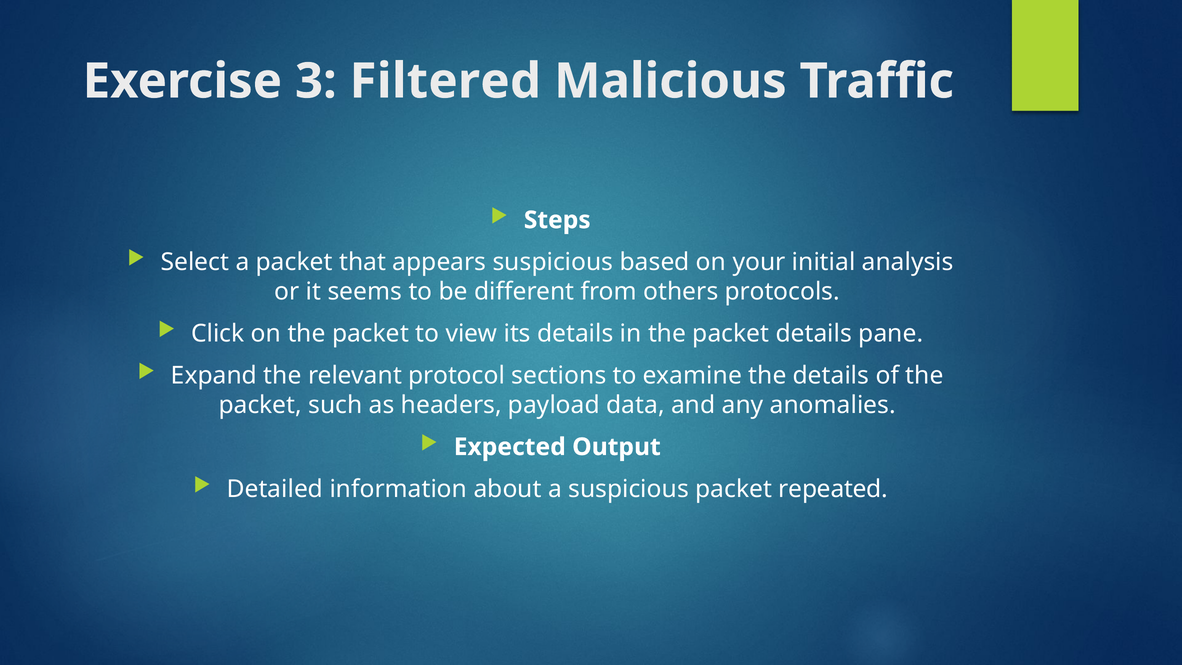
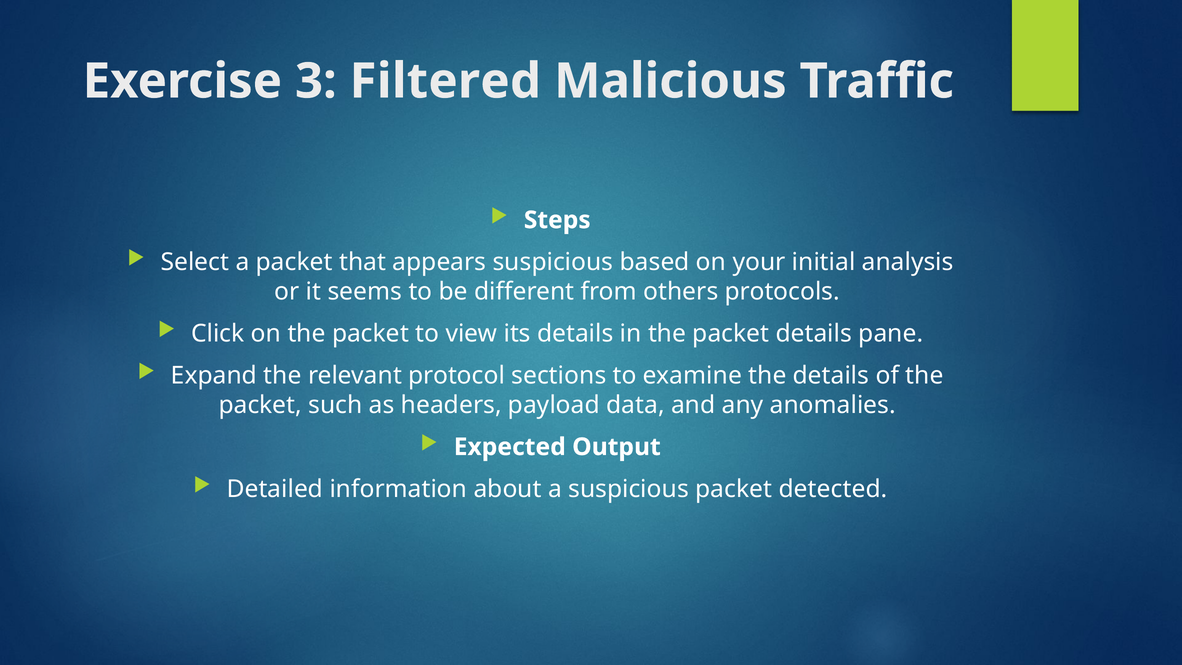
repeated: repeated -> detected (833, 489)
